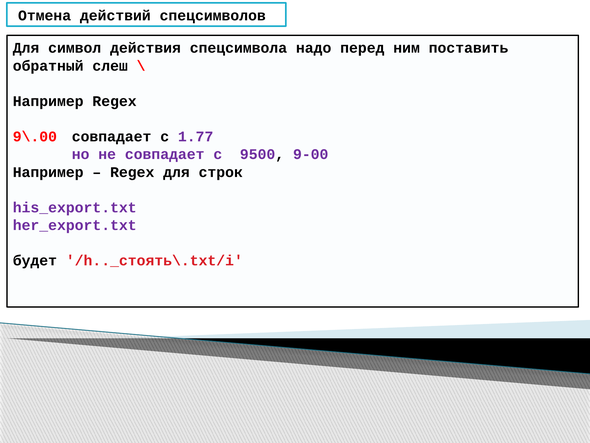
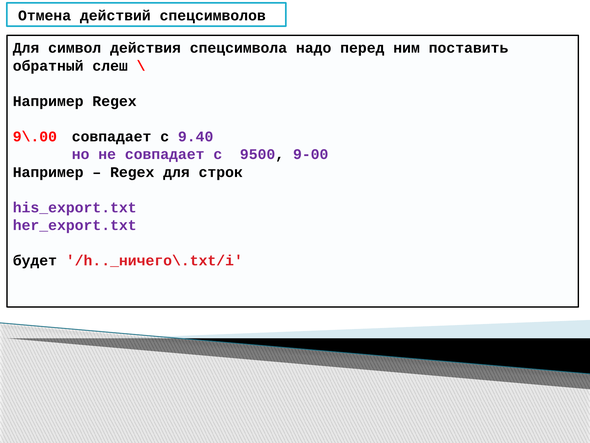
1.77: 1.77 -> 9.40 (196, 137)
/h.._стоять\.txt/i: /h.._стоять\.txt/i -> /h.._ничего\.txt/i (154, 260)
